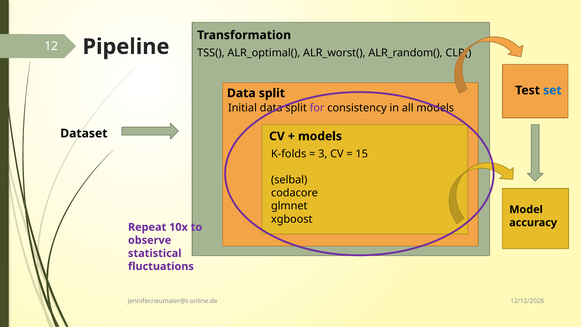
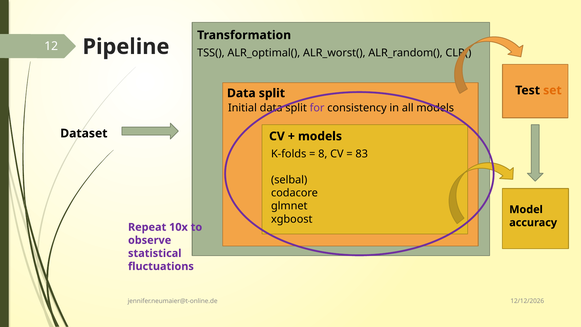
set colour: blue -> orange (552, 90)
3: 3 -> 8 (323, 154)
15: 15 -> 83 (362, 154)
